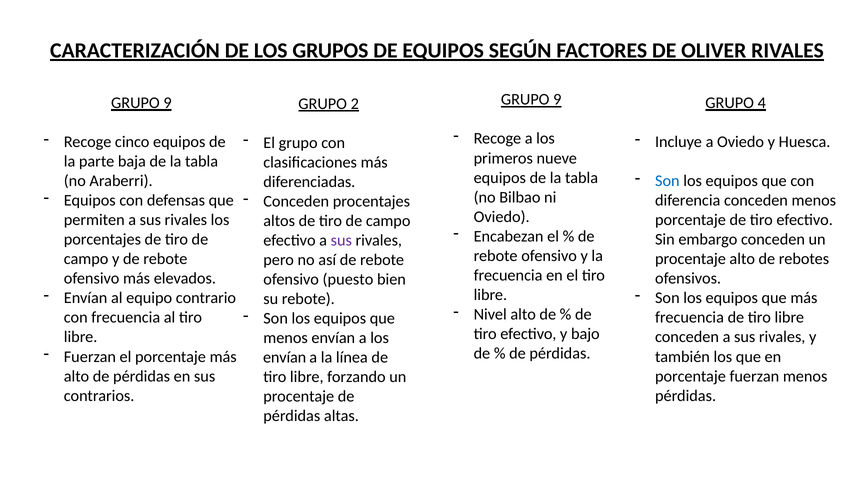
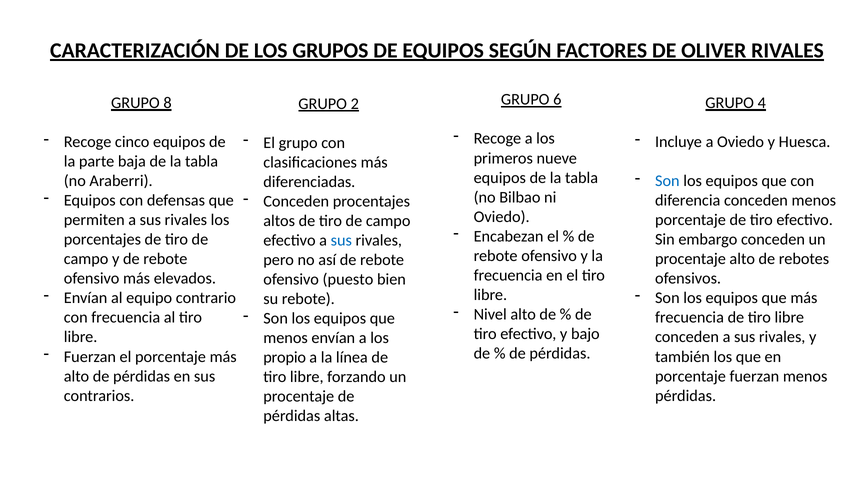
9: 9 -> 6 (557, 100)
9: 9 -> 8 (168, 103)
sus colour: purple -> blue (341, 240)
envían: envían -> propio (285, 357)
